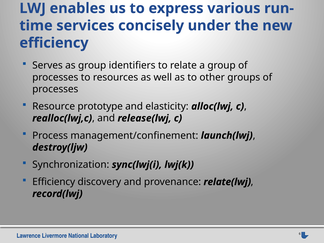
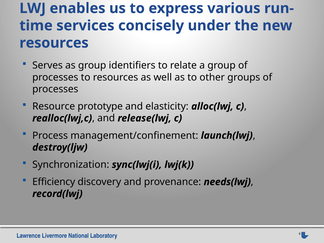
efficiency: efficiency -> resources (54, 43)
relate(lwj: relate(lwj -> needs(lwj (227, 182)
